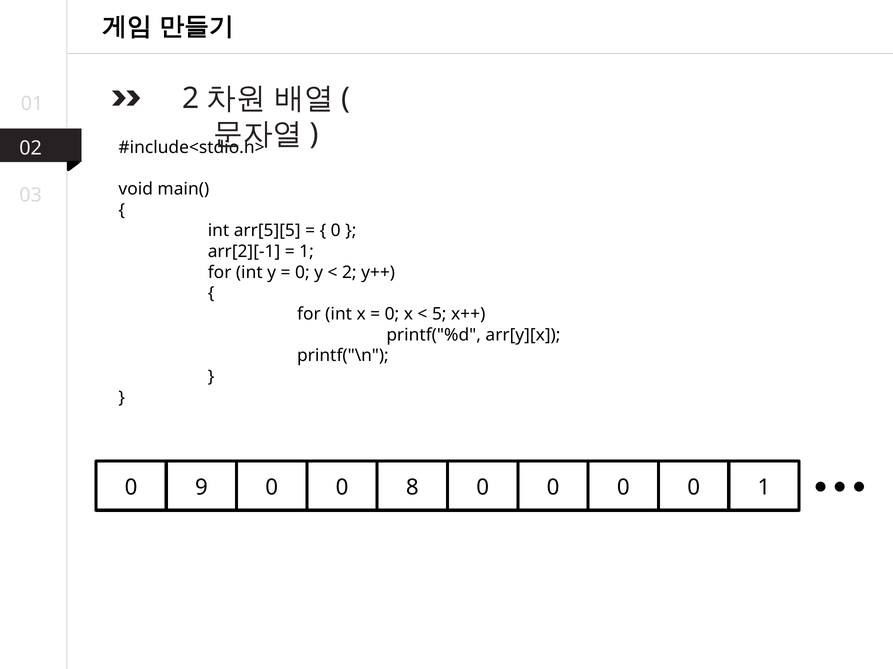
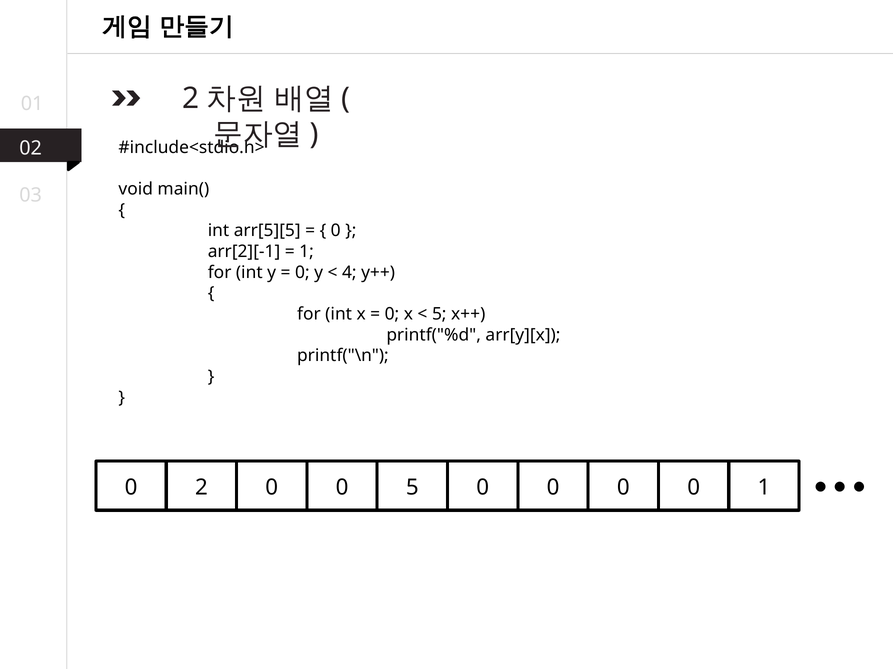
2: 2 -> 4 (349, 273)
0 9: 9 -> 2 (201, 488)
0 8: 8 -> 5 (412, 488)
